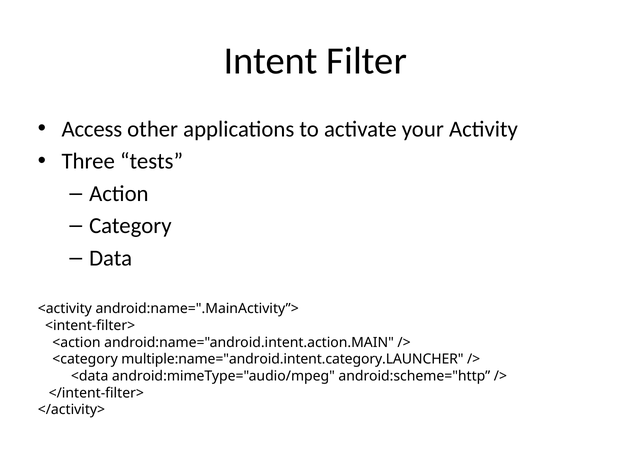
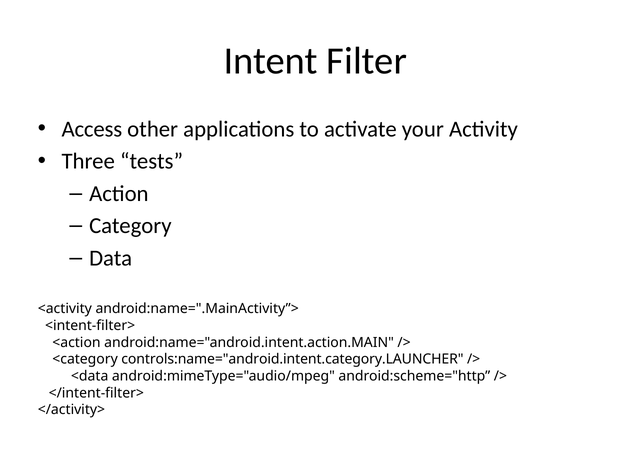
multiple:name="android.intent.category.LAUNCHER: multiple:name="android.intent.category.LAUNCHER -> controls:name="android.intent.category.LAUNCHER (292, 359)
